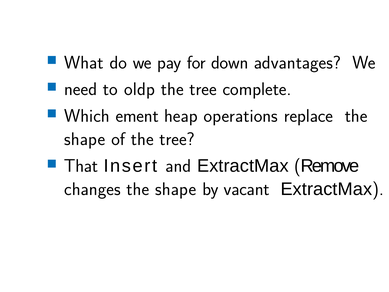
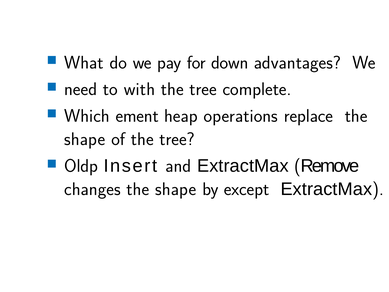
oldp: oldp -> with (139, 89)
That: That -> Oldp (81, 166)
vacant: vacant -> except (247, 189)
